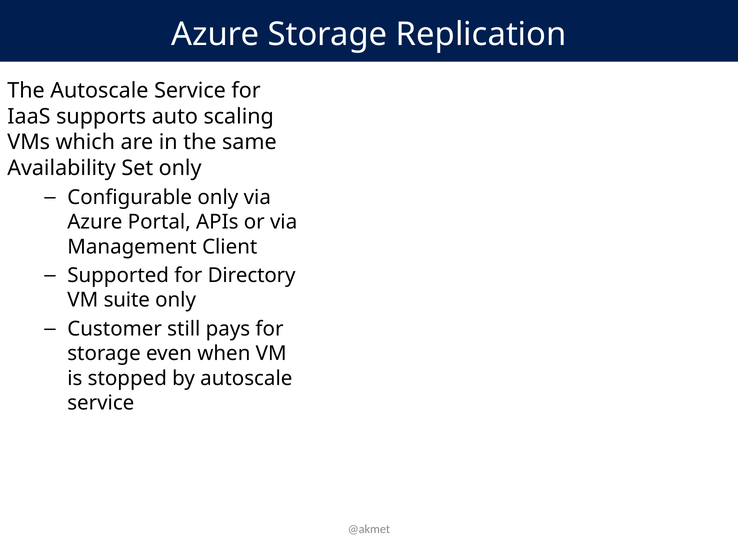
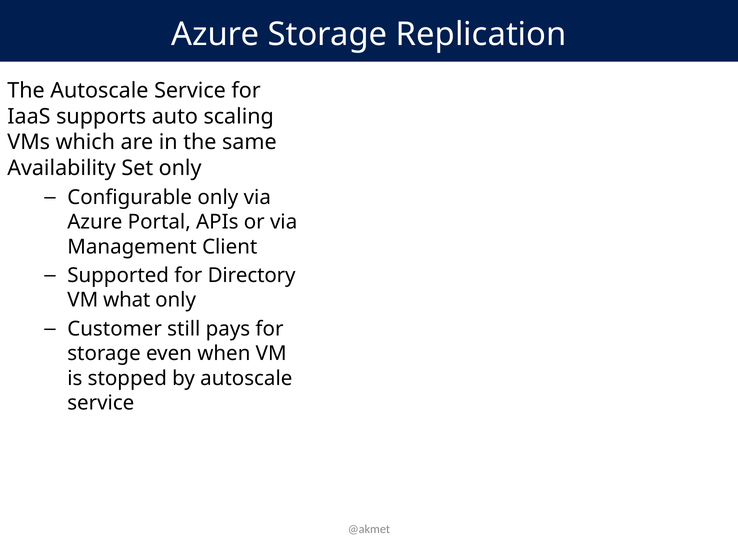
suite: suite -> what (127, 300)
